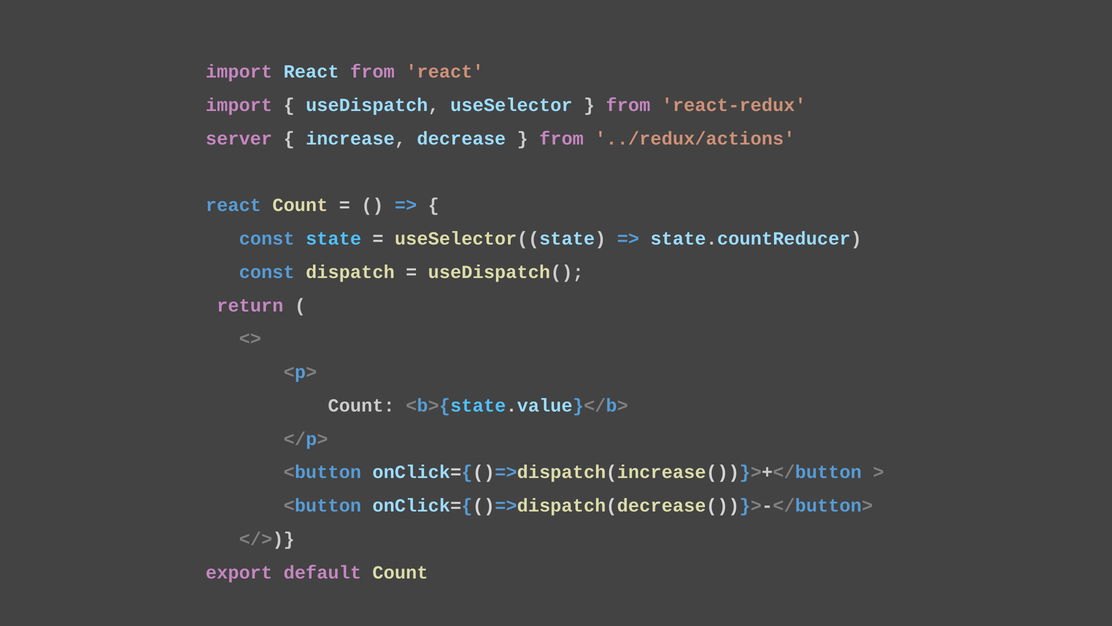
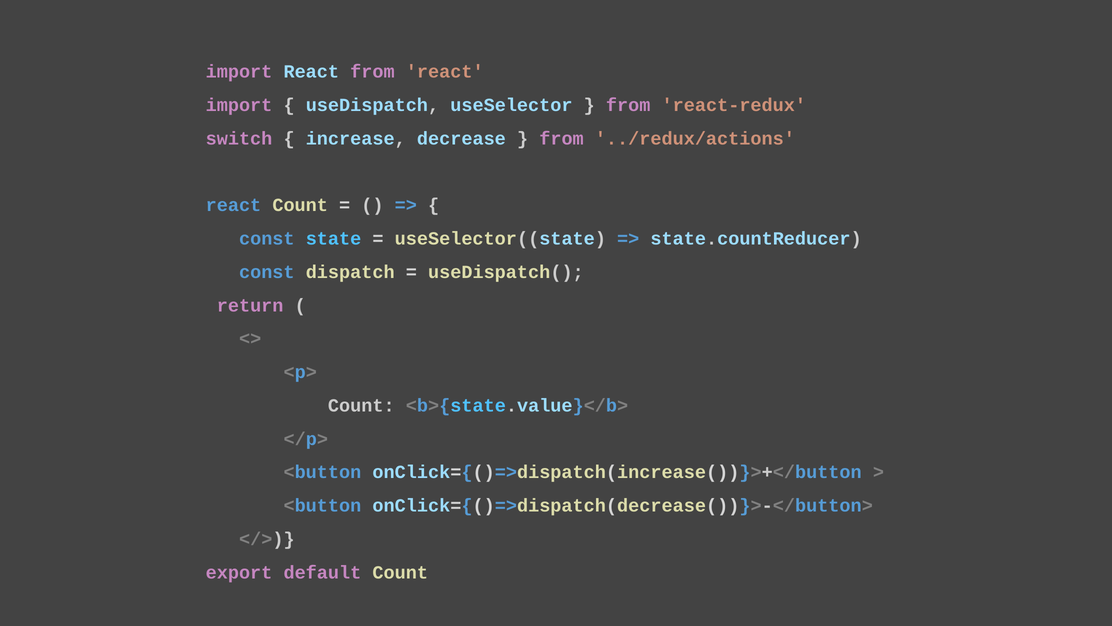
server: server -> switch (239, 138)
